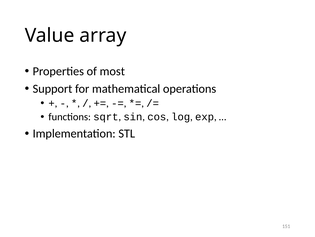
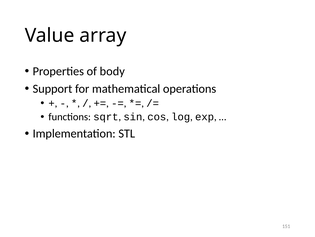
most: most -> body (112, 71)
